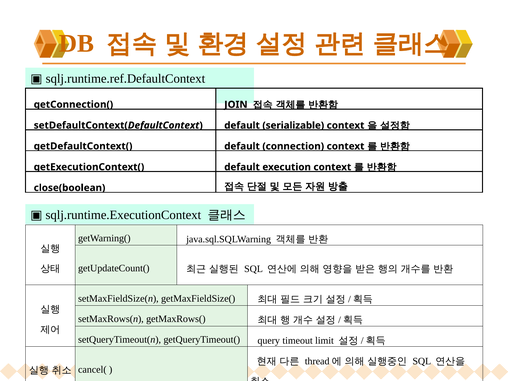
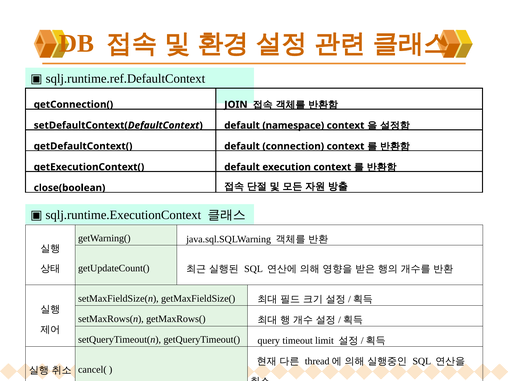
serializable: serializable -> namespace (293, 125)
